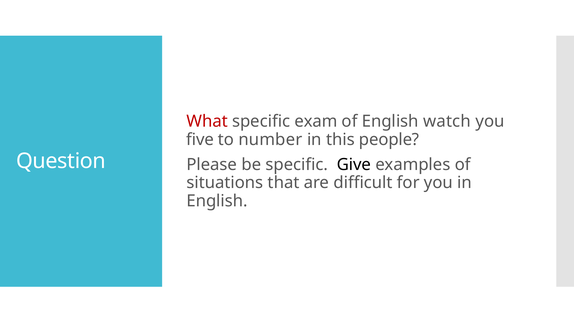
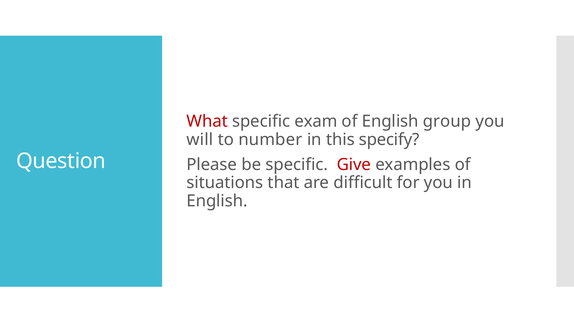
watch: watch -> group (447, 121)
five: five -> will (200, 139)
people: people -> specify (389, 139)
Give colour: black -> red (354, 165)
